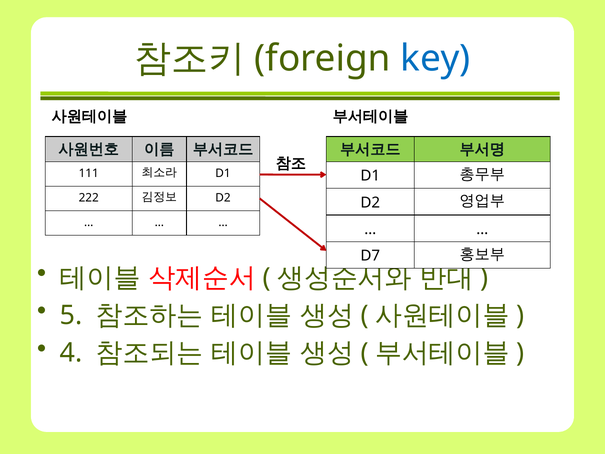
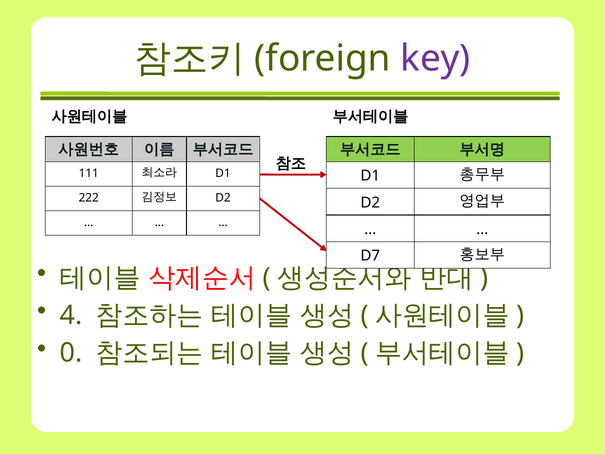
key colour: blue -> purple (435, 59)
5: 5 -> 4 (71, 315)
4: 4 -> 0 (71, 353)
